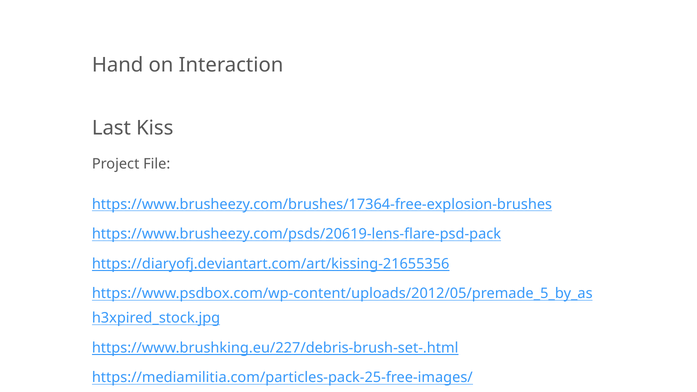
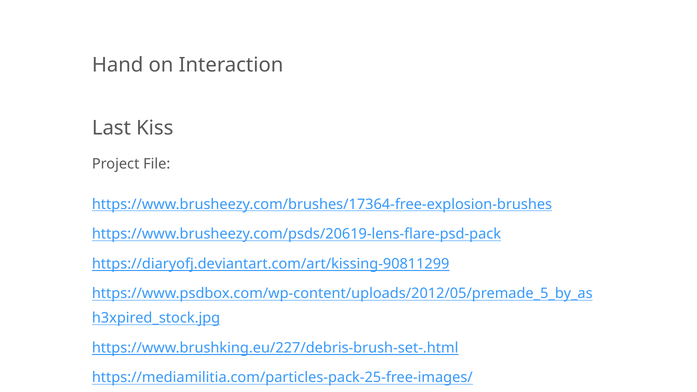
https://diaryofj.deviantart.com/art/kissing-21655356: https://diaryofj.deviantart.com/art/kissing-21655356 -> https://diaryofj.deviantart.com/art/kissing-90811299 (271, 264)
